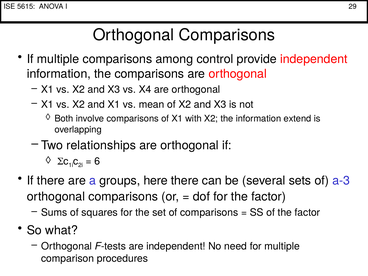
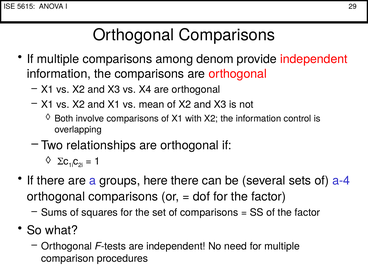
control: control -> denom (215, 59)
extend: extend -> control (297, 119)
6: 6 -> 1 (97, 161)
a-3: a-3 -> a-4 (341, 181)
